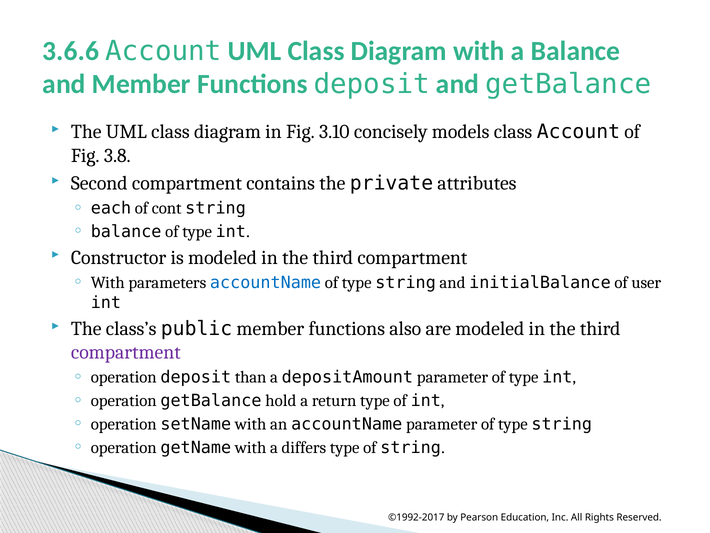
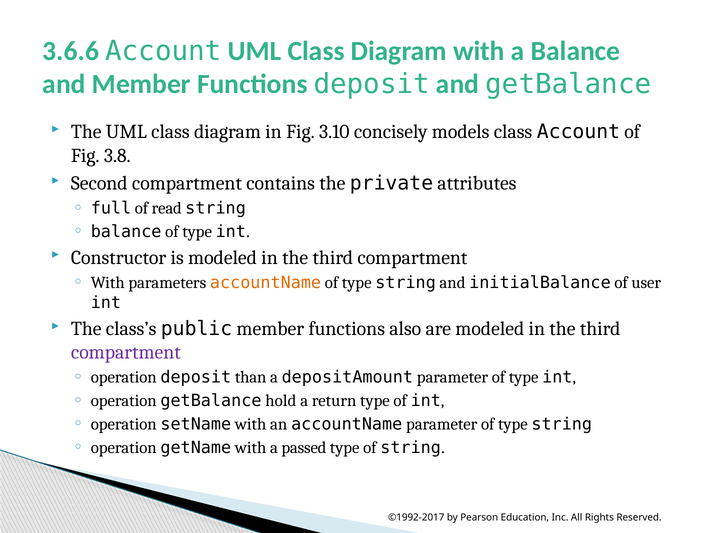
each: each -> full (111, 208)
cont: cont -> read (167, 208)
accountName colour: blue -> orange (266, 282)
differs: differs -> passed (304, 447)
